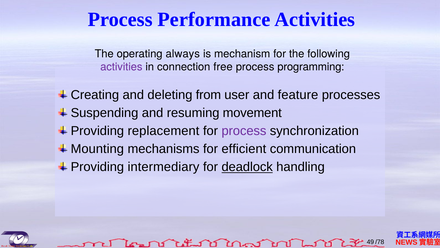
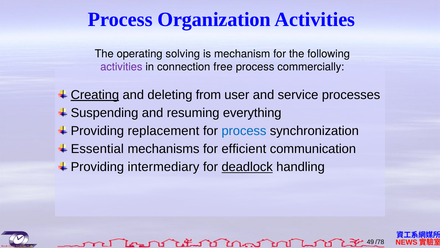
Performance: Performance -> Organization (214, 19)
always: always -> solving (183, 54)
programming: programming -> commercially (311, 67)
Creating underline: none -> present (95, 95)
feature: feature -> service (298, 95)
movement: movement -> everything (252, 113)
process colour: purple -> blue (244, 131)
Mounting: Mounting -> Essential (97, 149)
